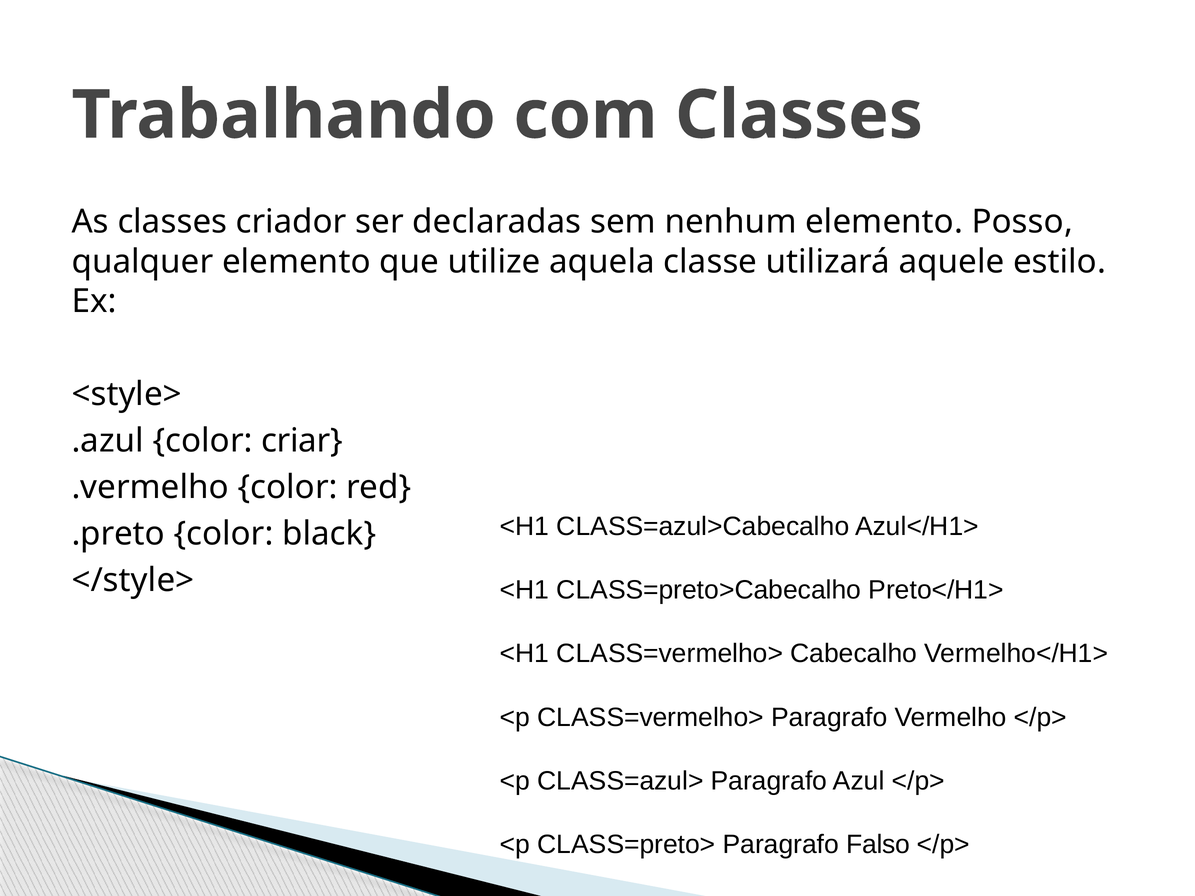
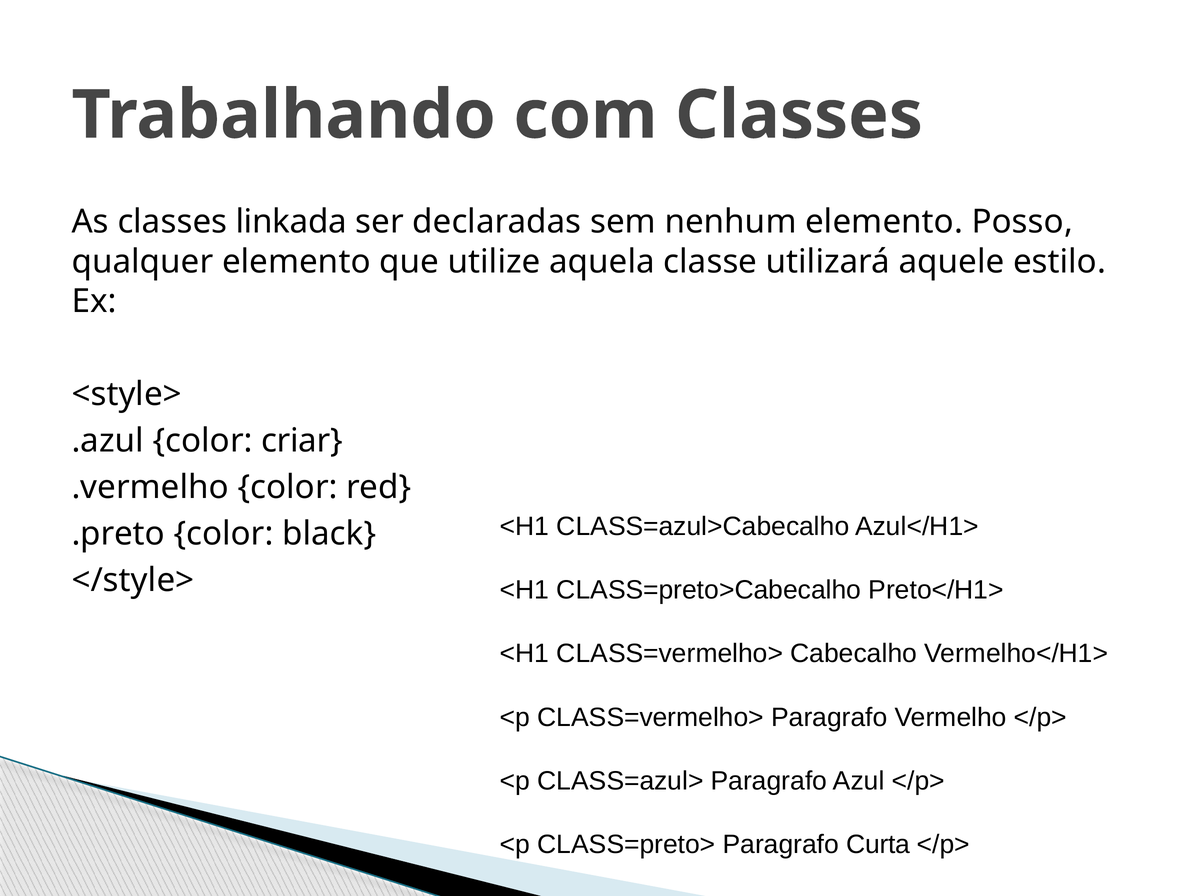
criador: criador -> linkada (291, 222)
Falso: Falso -> Curta (878, 845)
